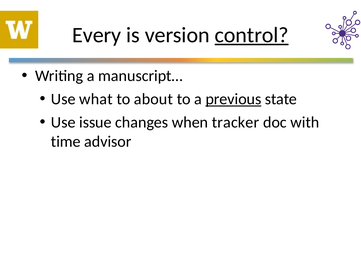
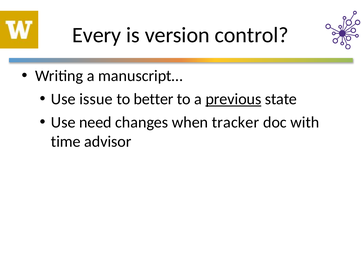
control underline: present -> none (252, 35)
what: what -> issue (96, 99)
about: about -> better (154, 99)
issue: issue -> need (95, 122)
